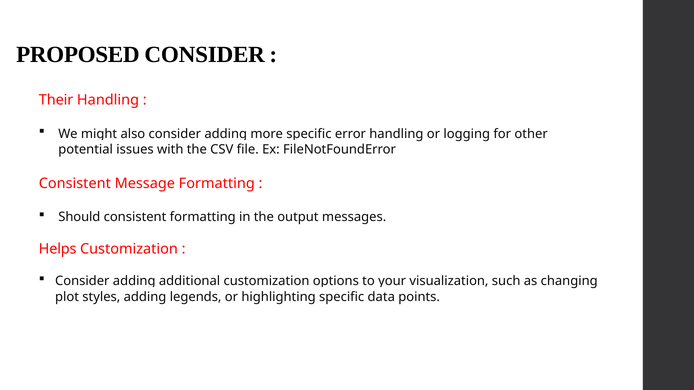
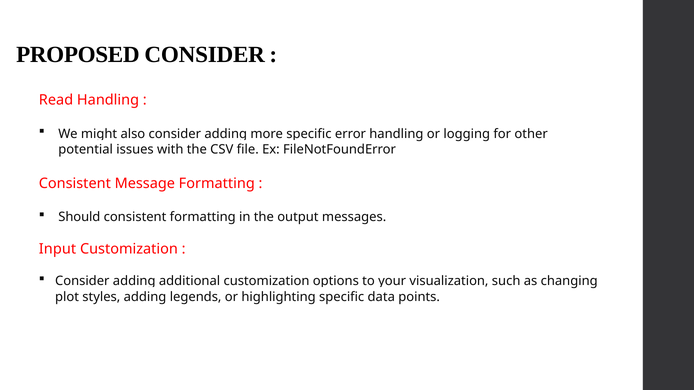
Their: Their -> Read (56, 100)
Helps: Helps -> Input (57, 249)
